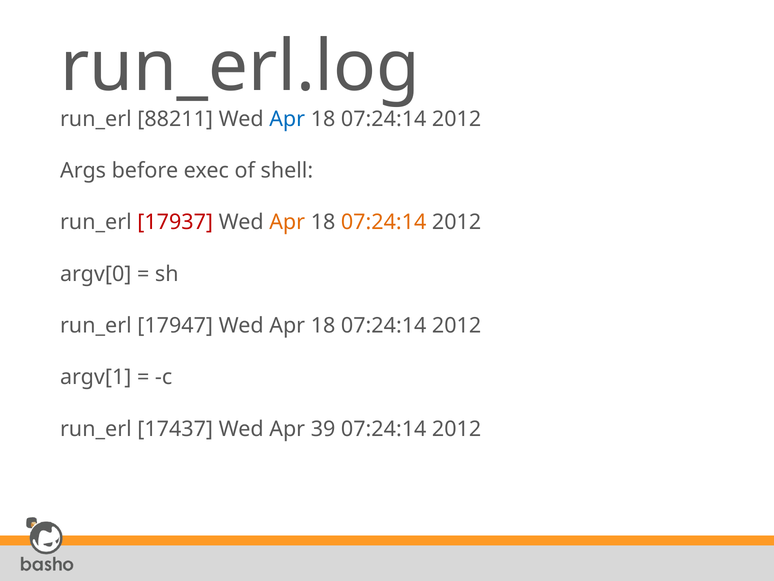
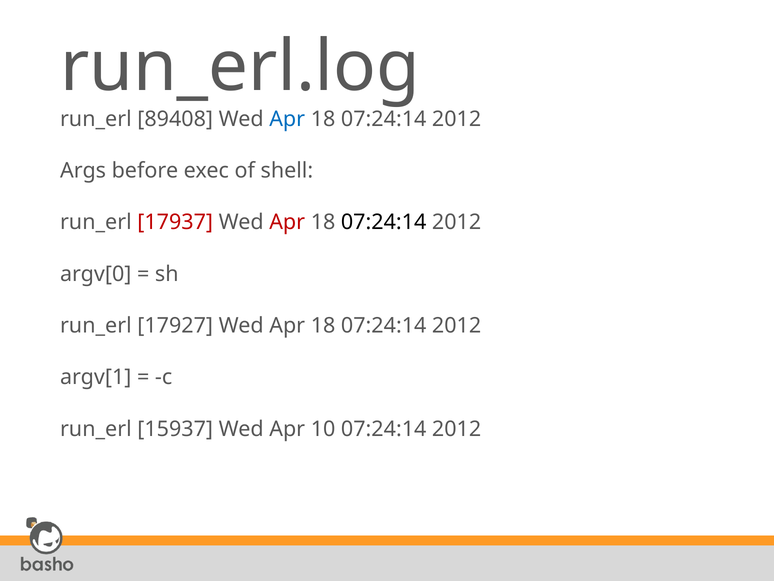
88211: 88211 -> 89408 (175, 119)
Apr colour: orange -> red (287, 222)
07:24:14 colour: orange -> black (384, 222)
17947: 17947 -> 17927 (175, 325)
17437: 17437 -> 15937 (175, 429)
39: 39 -> 10 (323, 429)
